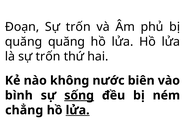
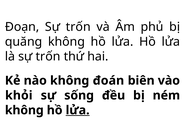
quăng quăng: quăng -> không (66, 42)
nước: nước -> đoán (108, 80)
bình: bình -> khỏi (19, 95)
sống underline: present -> none (79, 95)
chẳng: chẳng -> không (24, 110)
